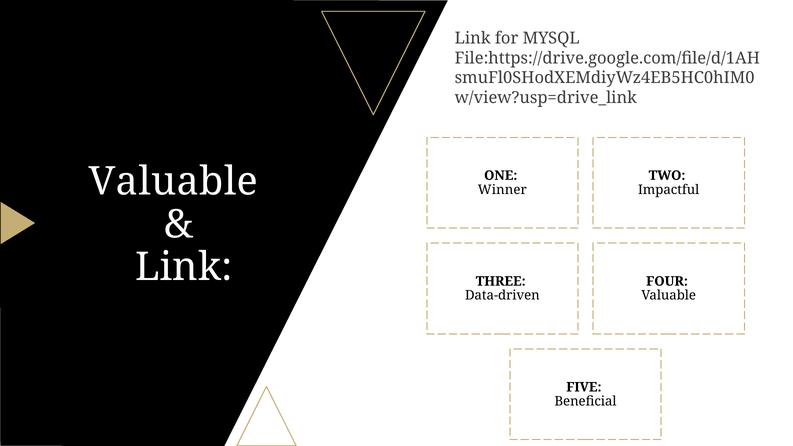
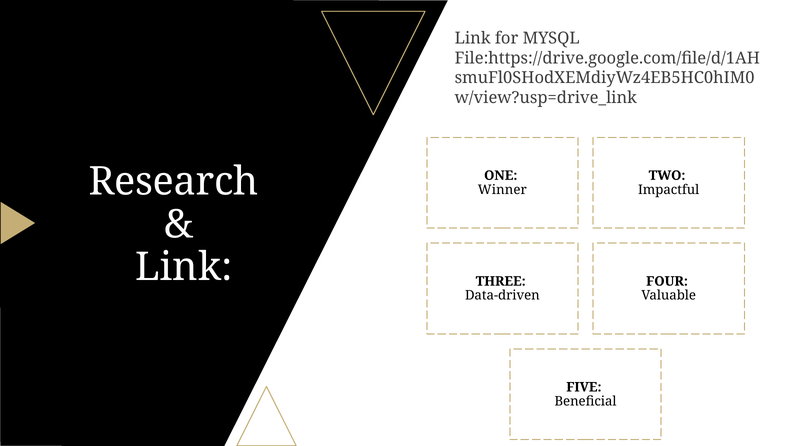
Valuable: Valuable -> Research (174, 182)
